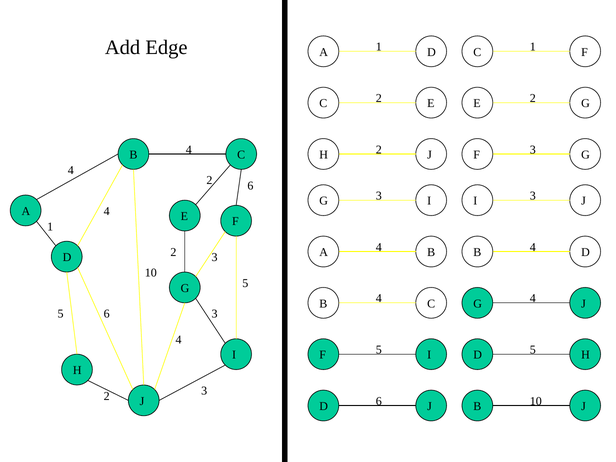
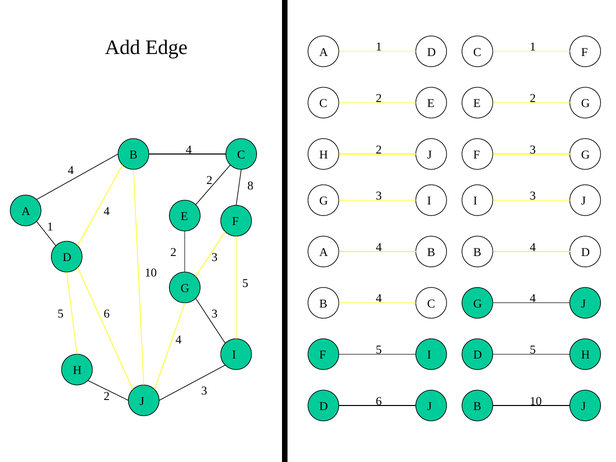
2 6: 6 -> 8 (250, 186)
